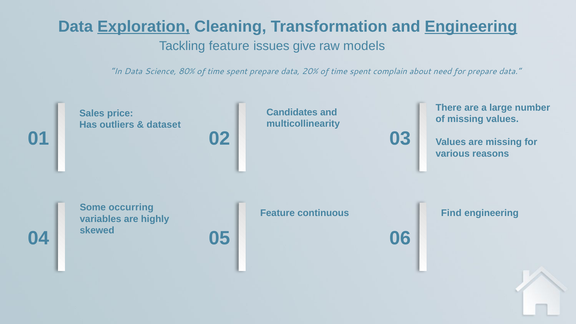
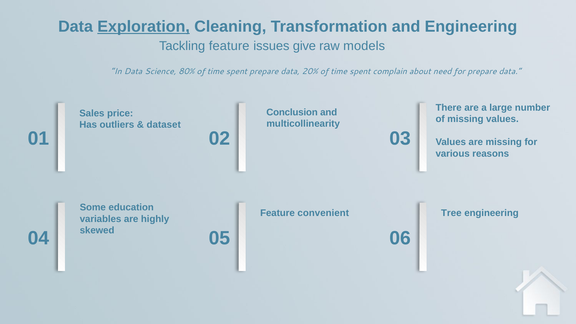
Engineering underline: present -> none (471, 27)
Candidates: Candidates -> Conclusion (292, 112)
occurring: occurring -> education (131, 207)
continuous: continuous -> convenient (323, 213)
Find: Find -> Tree (451, 213)
